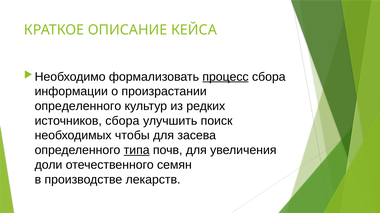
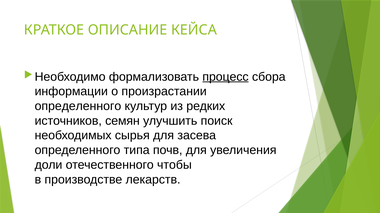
источников сбора: сбора -> семян (122, 121)
чтобы: чтобы -> сырья (132, 136)
типа underline: present -> none (137, 151)
семян: семян -> чтобы (174, 165)
